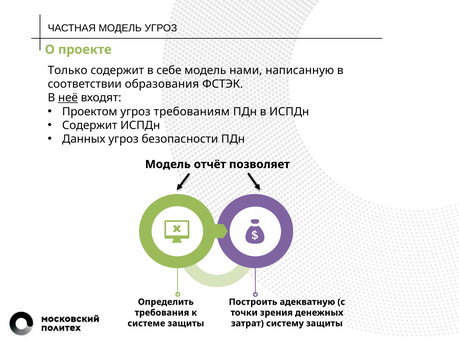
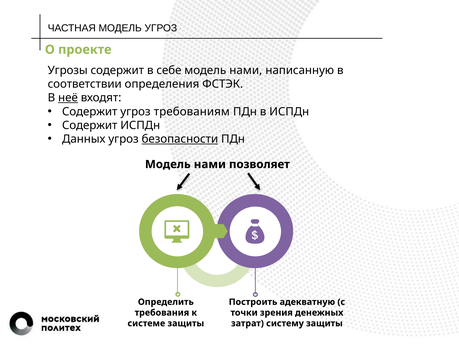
Только: Только -> Угрозы (68, 70)
образования: образования -> определения (162, 84)
Проектом: Проектом -> Содержит (90, 112)
безопасности underline: none -> present (180, 139)
отчёт: отчёт -> нами (210, 164)
